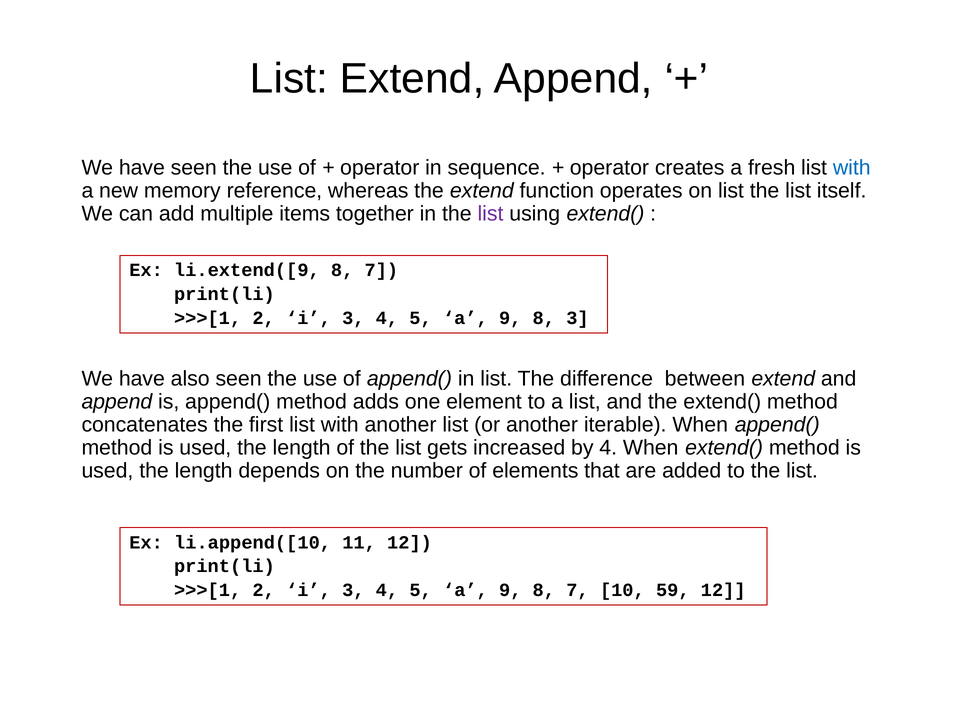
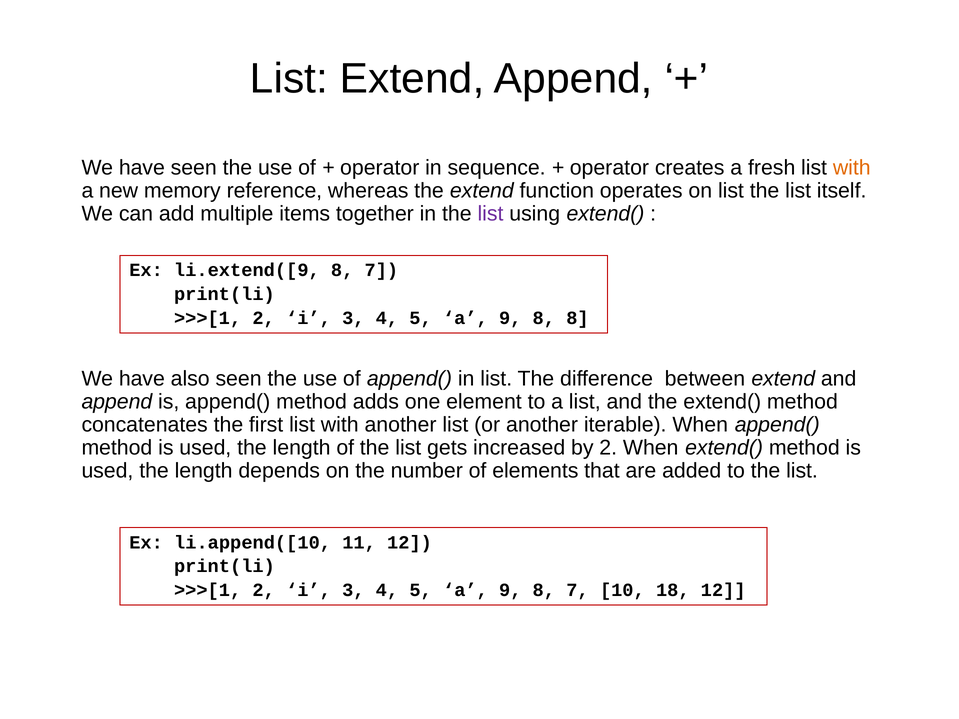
with colour: blue -> orange (852, 168)
8 3: 3 -> 8 (577, 318)
by 4: 4 -> 2 (608, 448)
59: 59 -> 18 (673, 590)
